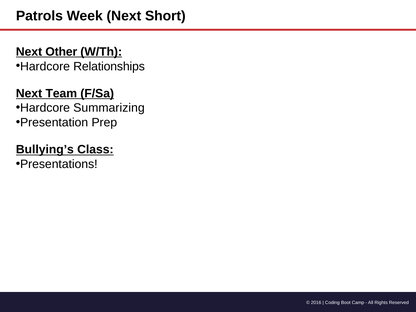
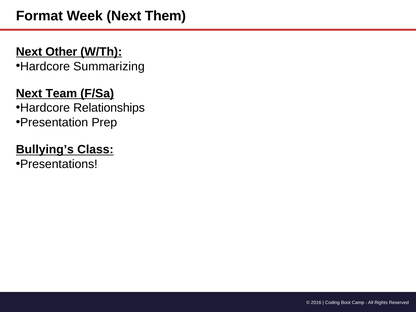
Patrols: Patrols -> Format (39, 16)
Short: Short -> Them (165, 16)
Relationships: Relationships -> Summarizing (109, 66)
Summarizing: Summarizing -> Relationships (109, 108)
